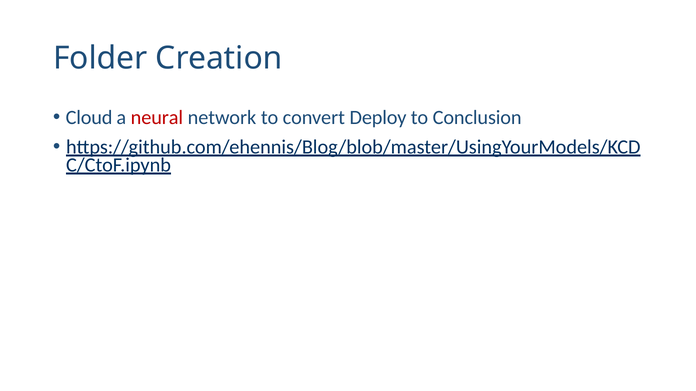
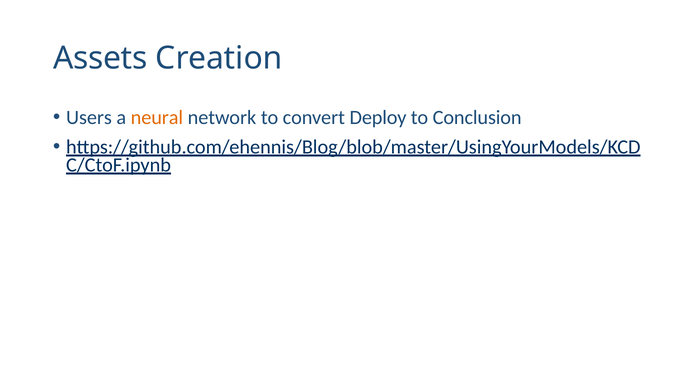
Folder: Folder -> Assets (100, 58)
Cloud: Cloud -> Users (89, 118)
neural colour: red -> orange (157, 118)
